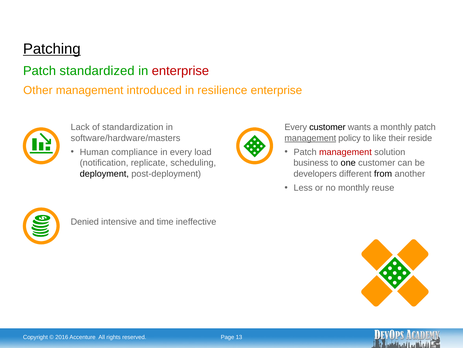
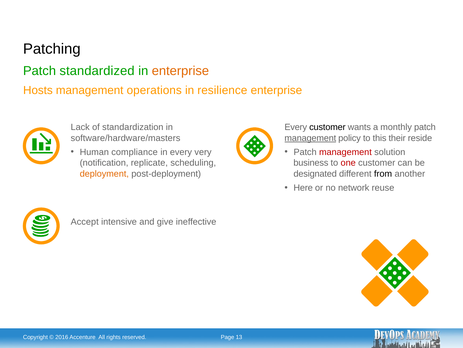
Patching underline: present -> none (52, 49)
enterprise colour: red -> orange (180, 71)
Other: Other -> Hosts (38, 90)
introduced: introduced -> operations (154, 90)
like: like -> this (380, 138)
load: load -> very (203, 152)
one colour: black -> red (348, 163)
deployment colour: black -> orange (104, 173)
developers: developers -> designated (315, 173)
Less: Less -> Here (303, 187)
no monthly: monthly -> network (354, 187)
Denied: Denied -> Accept (85, 221)
time: time -> give (165, 221)
